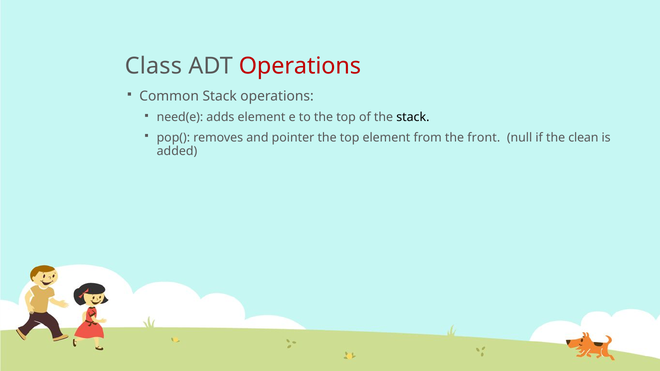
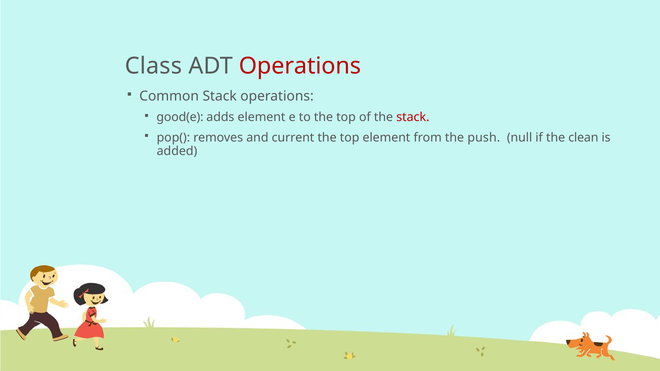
need(e: need(e -> good(e (180, 117)
stack colour: black -> red (413, 117)
pointer: pointer -> current (293, 138)
front: front -> push (484, 138)
